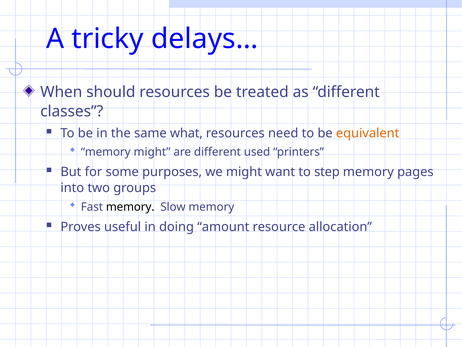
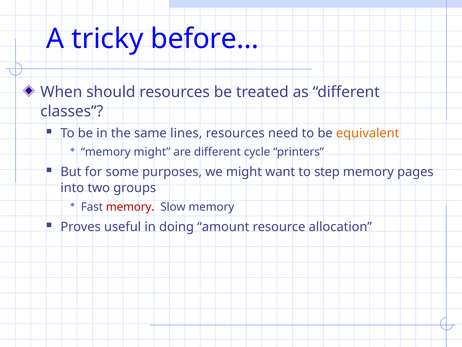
delays…: delays… -> before… (205, 39)
what: what -> lines (186, 133)
used: used -> cycle (257, 152)
memory colour: black -> red (130, 207)
